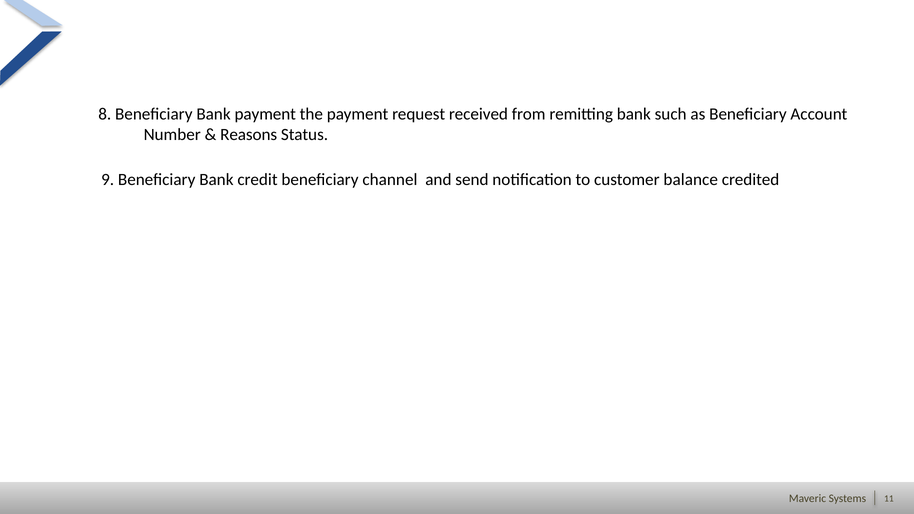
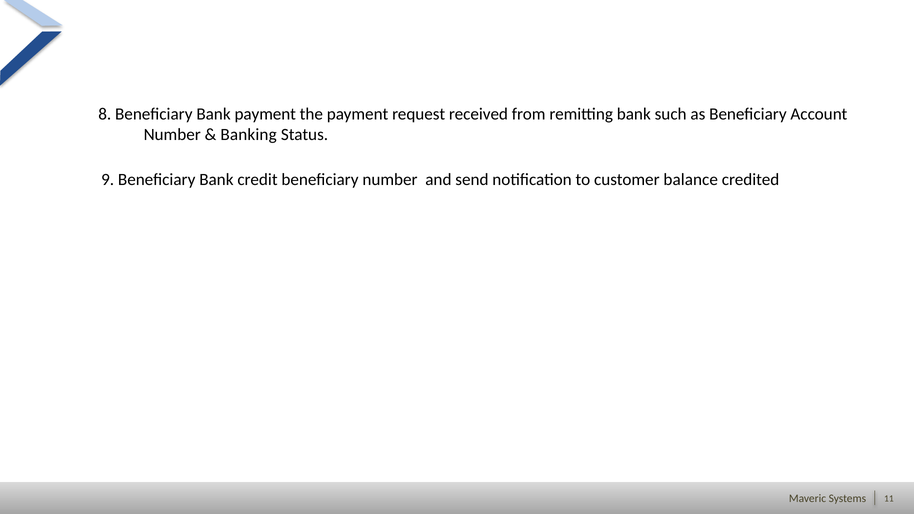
Reasons: Reasons -> Banking (249, 135)
beneficiary channel: channel -> number (390, 180)
